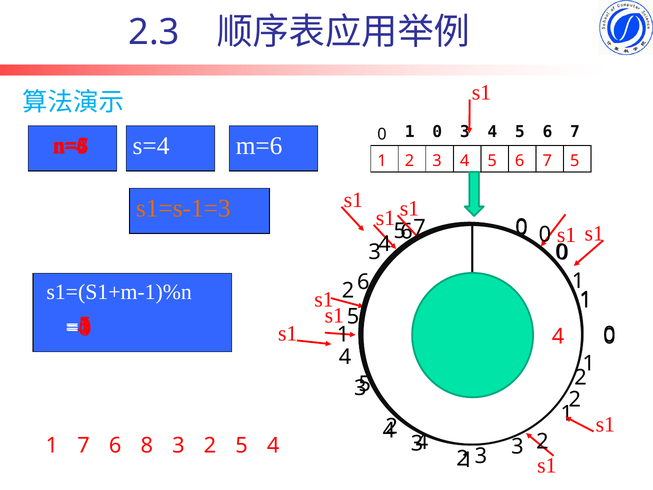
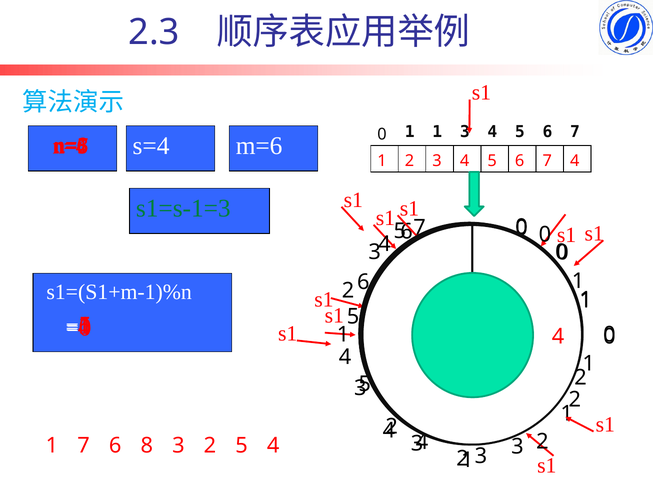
0 1 0: 0 -> 1 (437, 132)
7 5: 5 -> 4 (575, 161)
s1=s-1=3 colour: orange -> green (183, 208)
